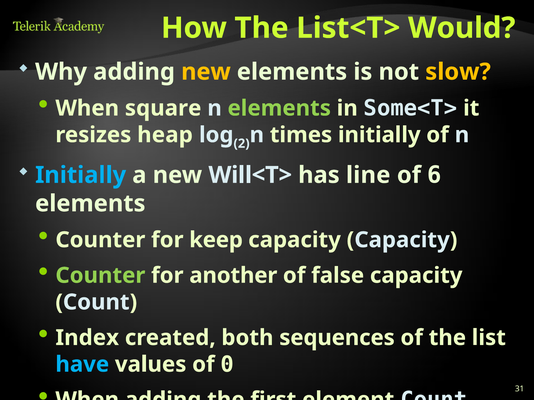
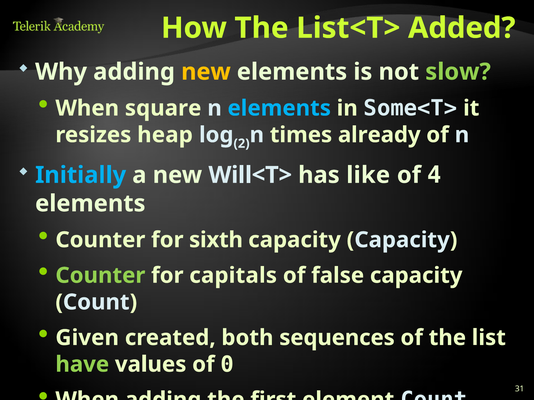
Would: Would -> Added (462, 28)
slow colour: yellow -> light green (458, 72)
elements colour: light green -> light blue (279, 108)
times initially: initially -> already (379, 135)
line: line -> like (368, 175)
of 6: 6 -> 4 (434, 175)
keep: keep -> sixth (216, 240)
another: another -> capitals (233, 276)
Index: Index -> Given (87, 338)
have colour: light blue -> light green (82, 365)
